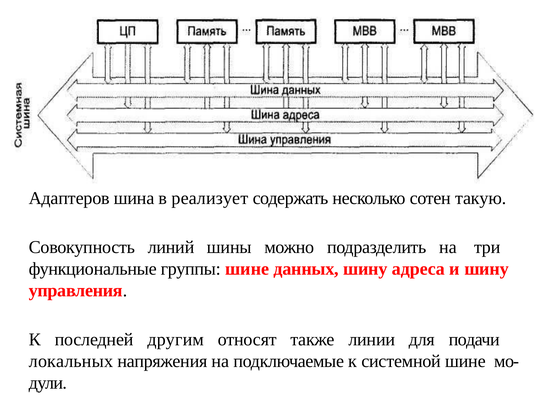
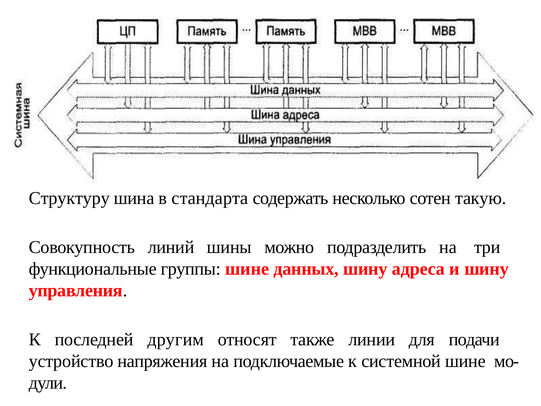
Адаптеров: Адаптеров -> Структуру (69, 198)
реализует: реализует -> стандарта (210, 198)
локальных: локальных -> устройство (71, 361)
